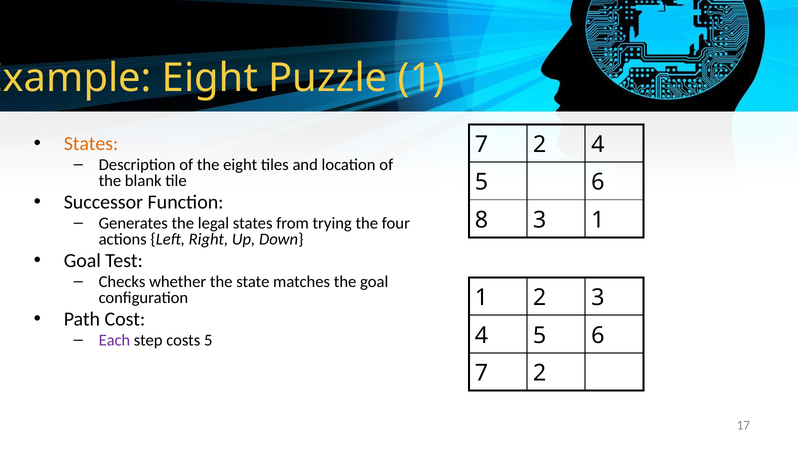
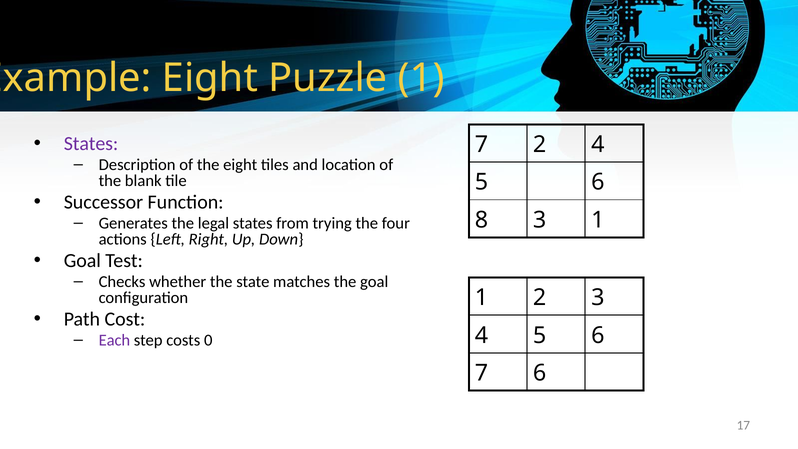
States colour: orange -> purple (91, 144)
costs 5: 5 -> 0 (208, 340)
2: 2 -> 6 (540, 373)
